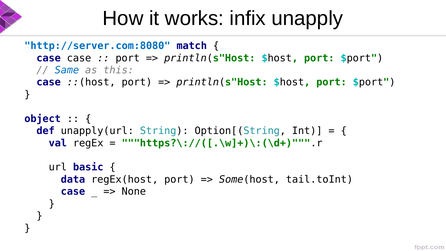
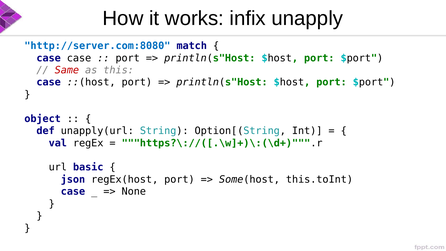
Same colour: blue -> red (67, 70)
data: data -> json (73, 179)
tail.toInt: tail.toInt -> this.toInt (319, 179)
